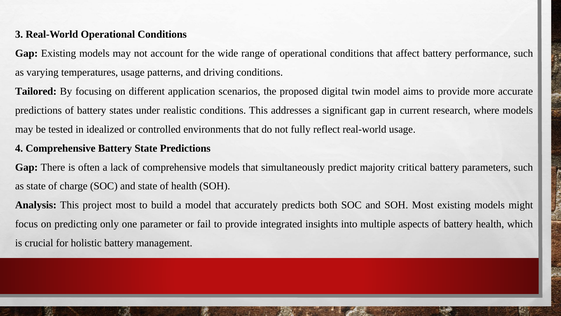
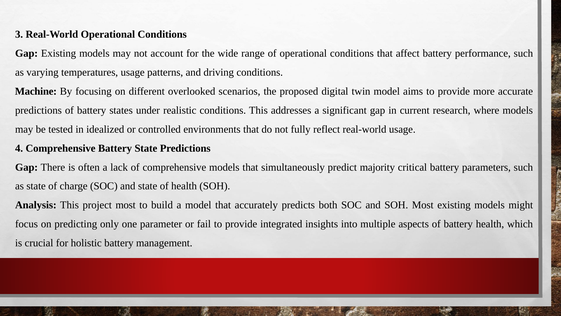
Tailored: Tailored -> Machine (36, 91)
application: application -> overlooked (192, 91)
